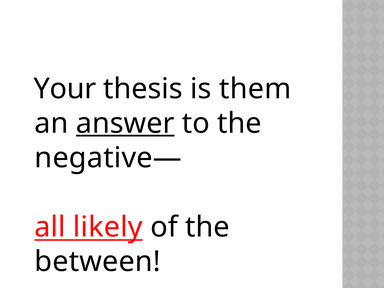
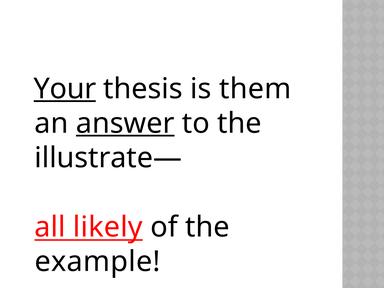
Your underline: none -> present (65, 89)
negative—: negative— -> illustrate— (108, 158)
between: between -> example (97, 262)
